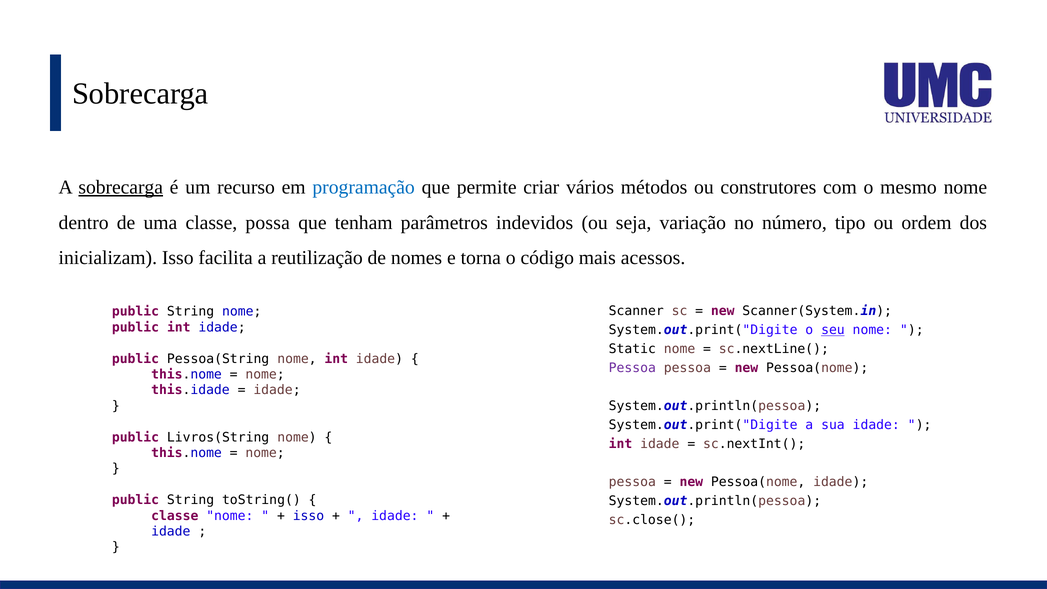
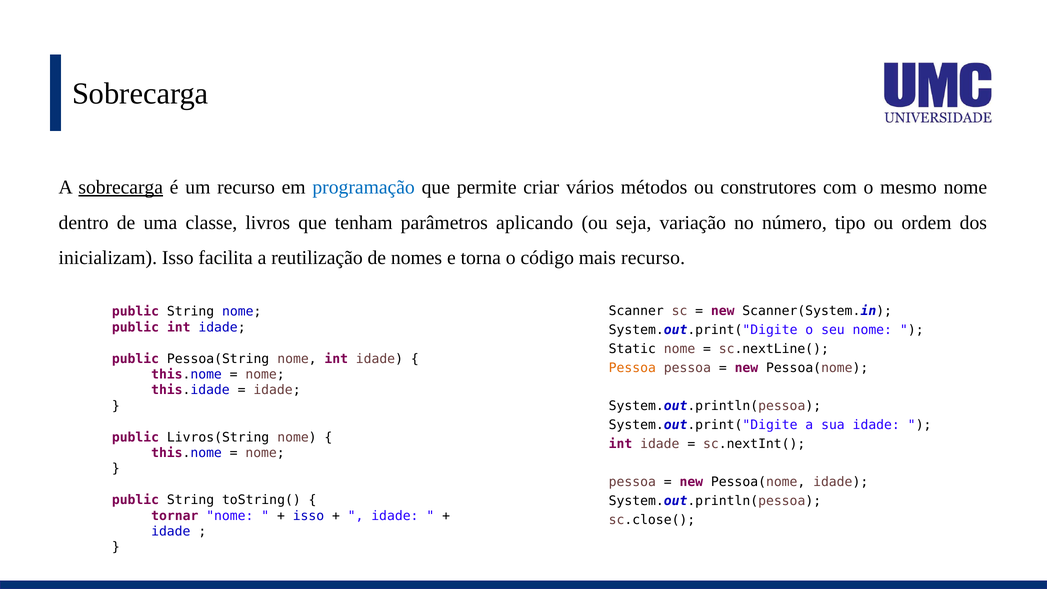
possa: possa -> livros (268, 223)
indevidos: indevidos -> aplicando (535, 223)
mais acessos: acessos -> recurso (653, 258)
seu underline: present -> none (833, 330)
Pessoa colour: purple -> orange (632, 368)
classe: classe -> tornar (175, 516)
